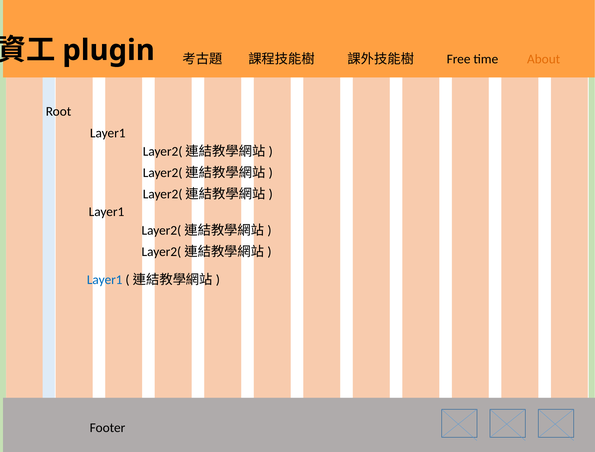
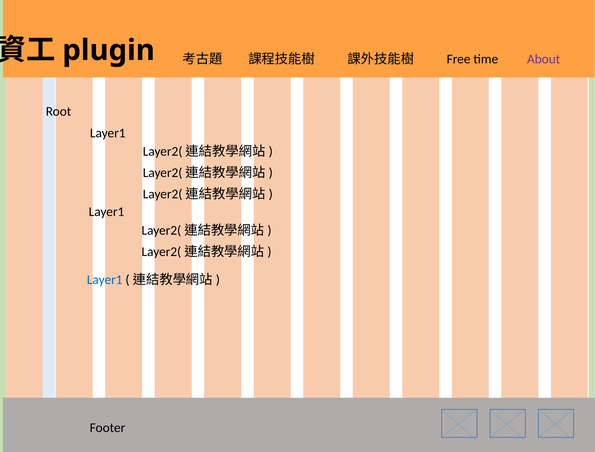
About colour: orange -> purple (544, 59)
